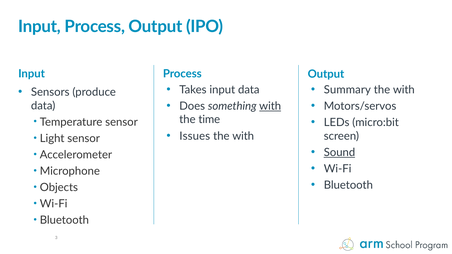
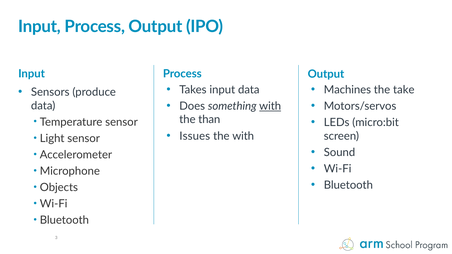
Summary: Summary -> Machines (347, 90)
with: with -> take (404, 90)
time: time -> than (209, 120)
Sound underline: present -> none (339, 152)
